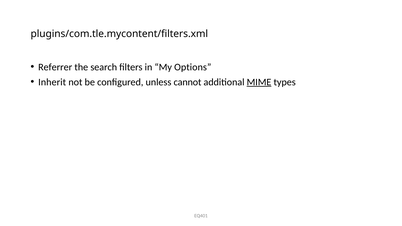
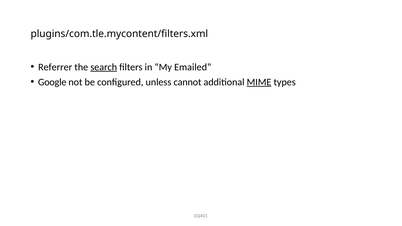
search underline: none -> present (104, 67)
Options: Options -> Emailed (193, 67)
Inherit: Inherit -> Google (52, 82)
